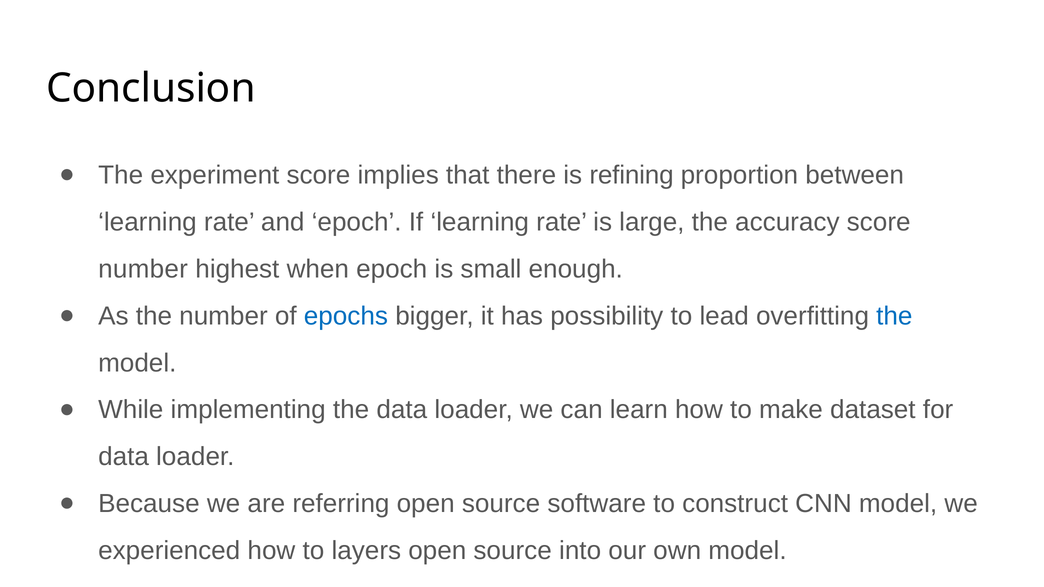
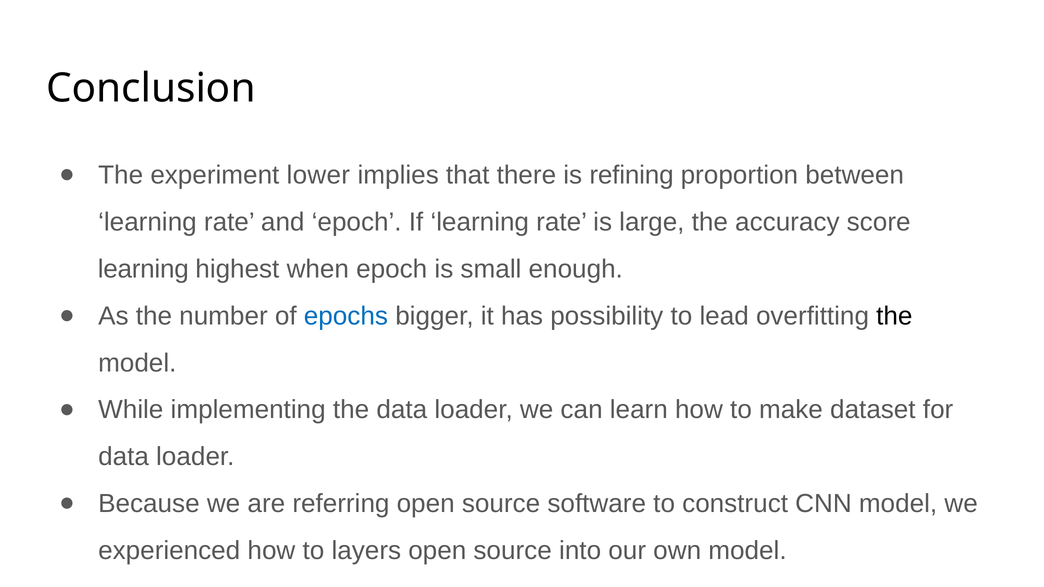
experiment score: score -> lower (318, 175)
number: number -> learning (143, 269)
the colour: blue -> black (894, 316)
